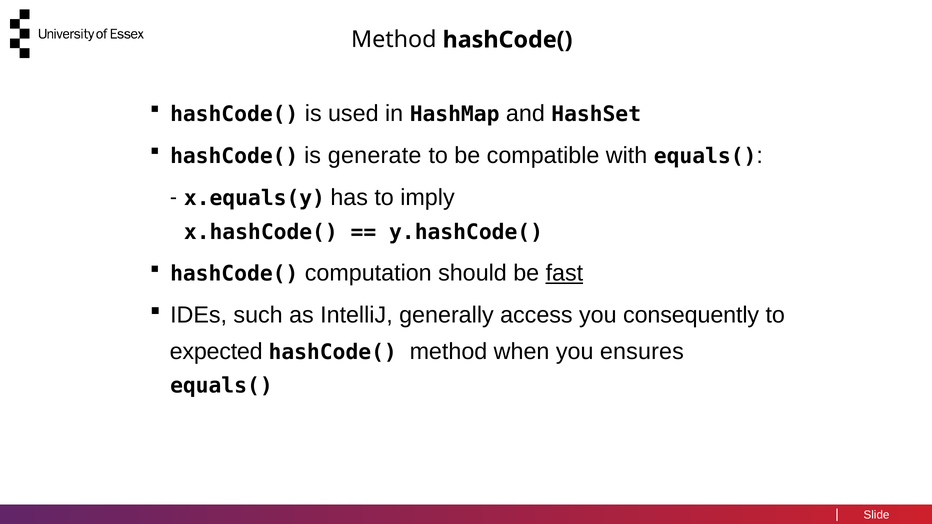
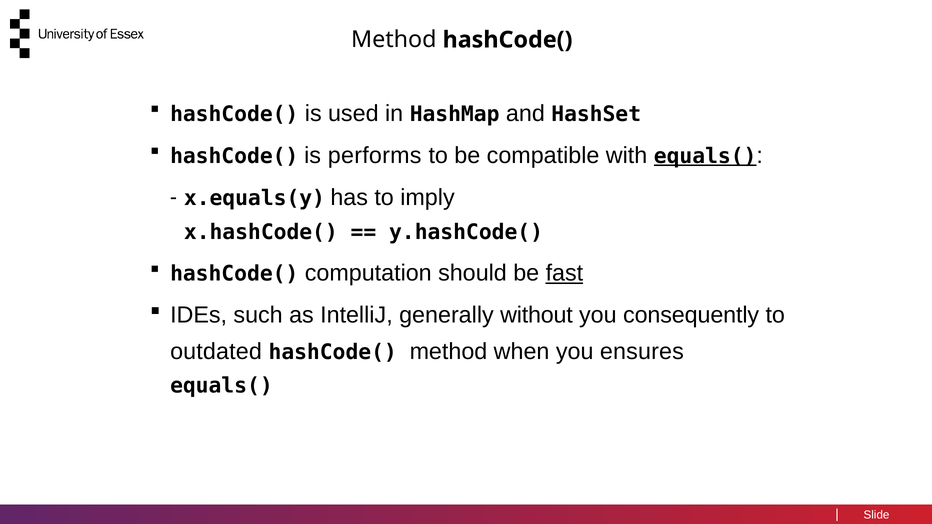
generate: generate -> performs (375, 156)
equals( underline: none -> present (705, 156)
access: access -> without (536, 315)
expected: expected -> outdated (216, 352)
